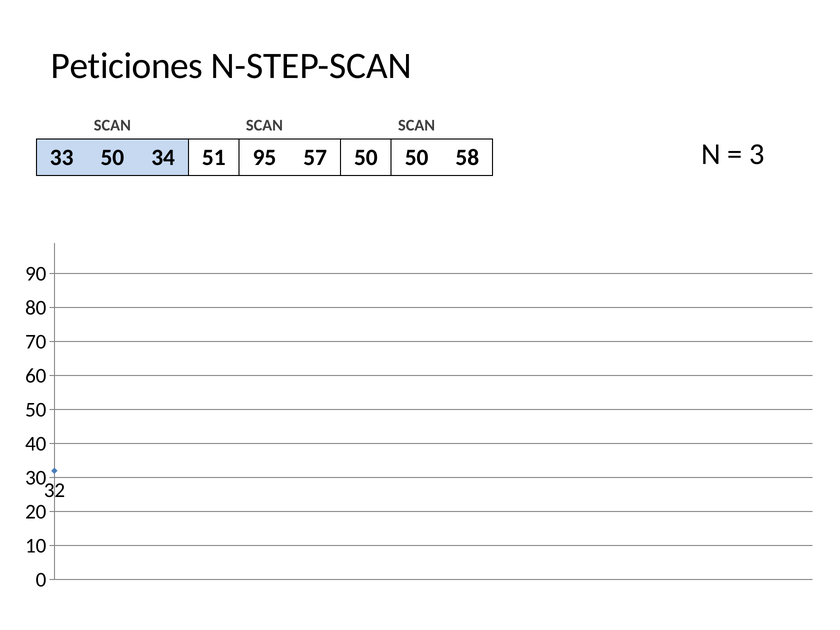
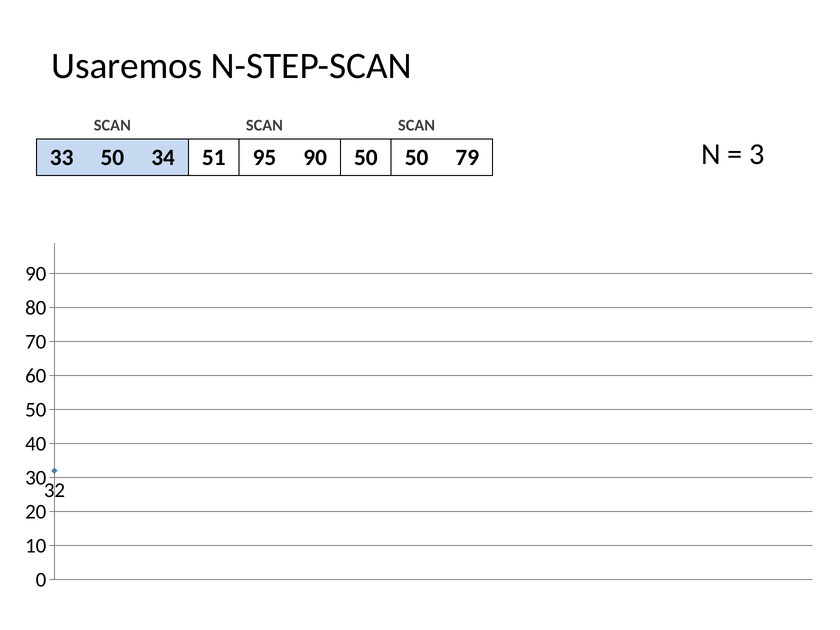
Peticiones: Peticiones -> Usaremos (127, 66)
95 57: 57 -> 90 (315, 158)
58: 58 -> 79 (467, 158)
